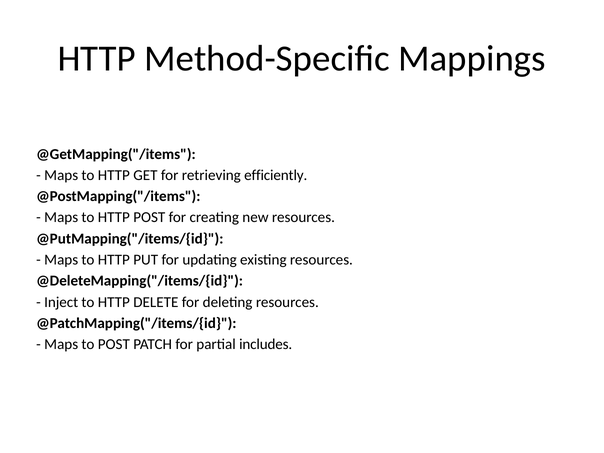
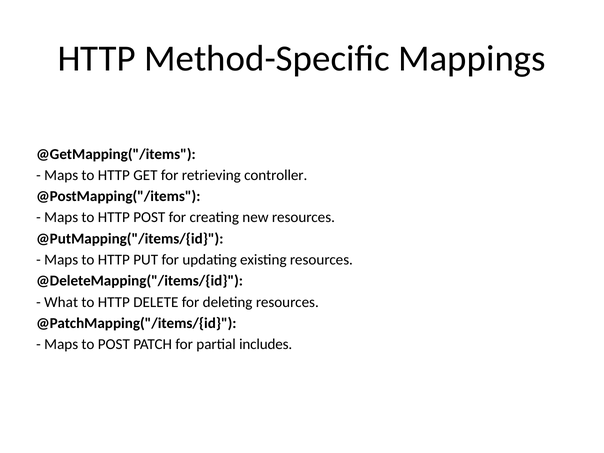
efficiently: efficiently -> controller (276, 175)
Inject: Inject -> What (61, 302)
